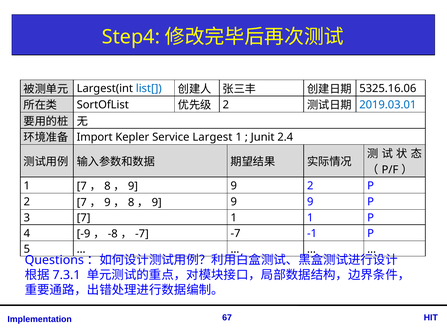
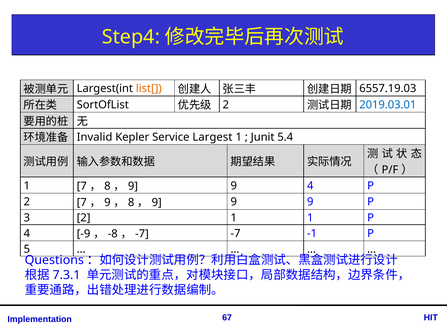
list[ colour: blue -> orange (149, 89)
5325.16.06: 5325.16.06 -> 6557.19.03 (388, 89)
Import: Import -> Invalid (95, 137)
2.4: 2.4 -> 5.4 (285, 137)
9 2: 2 -> 4 (310, 186)
3 7: 7 -> 2 (84, 218)
